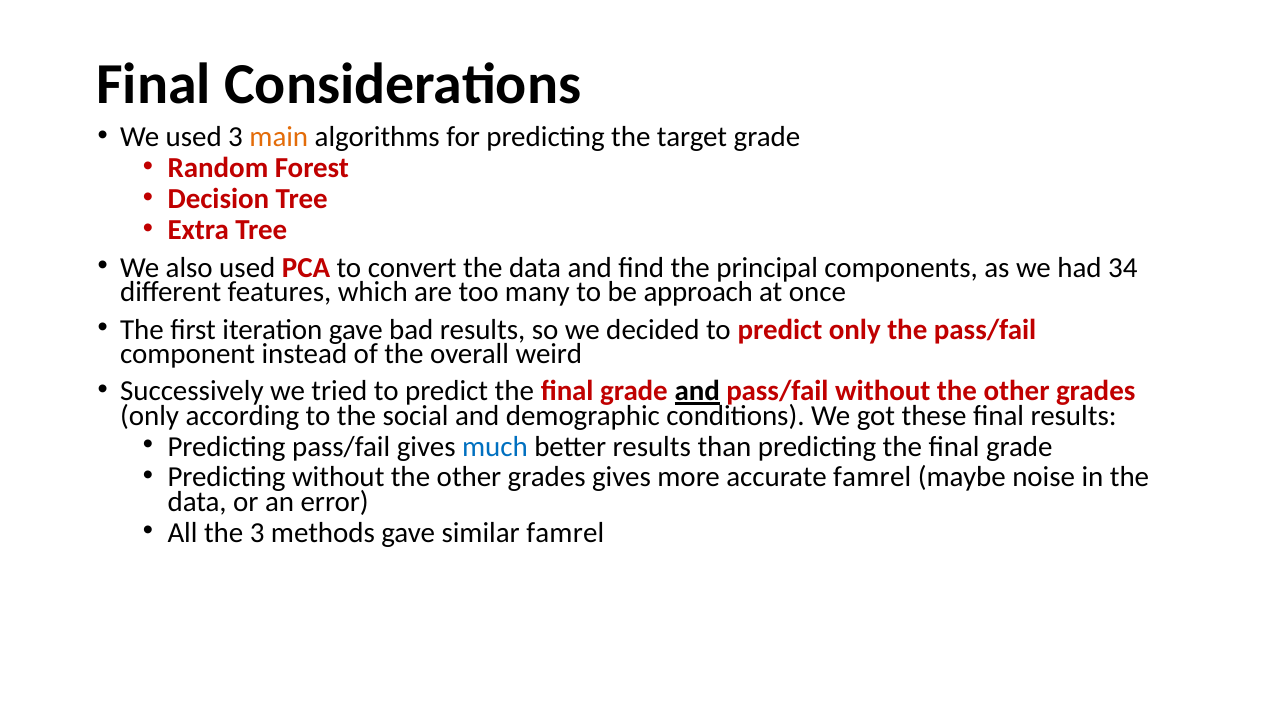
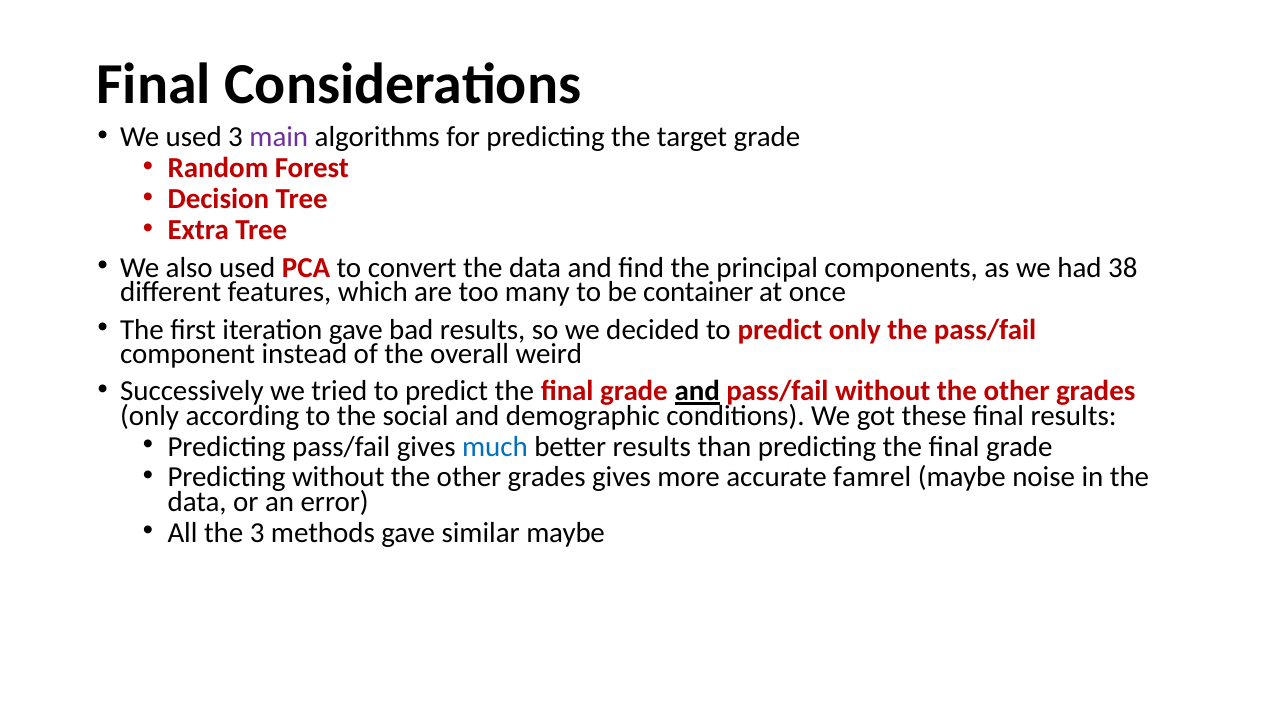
main colour: orange -> purple (279, 137)
34: 34 -> 38 (1123, 268)
approach: approach -> container (698, 292)
similar famrel: famrel -> maybe (566, 533)
